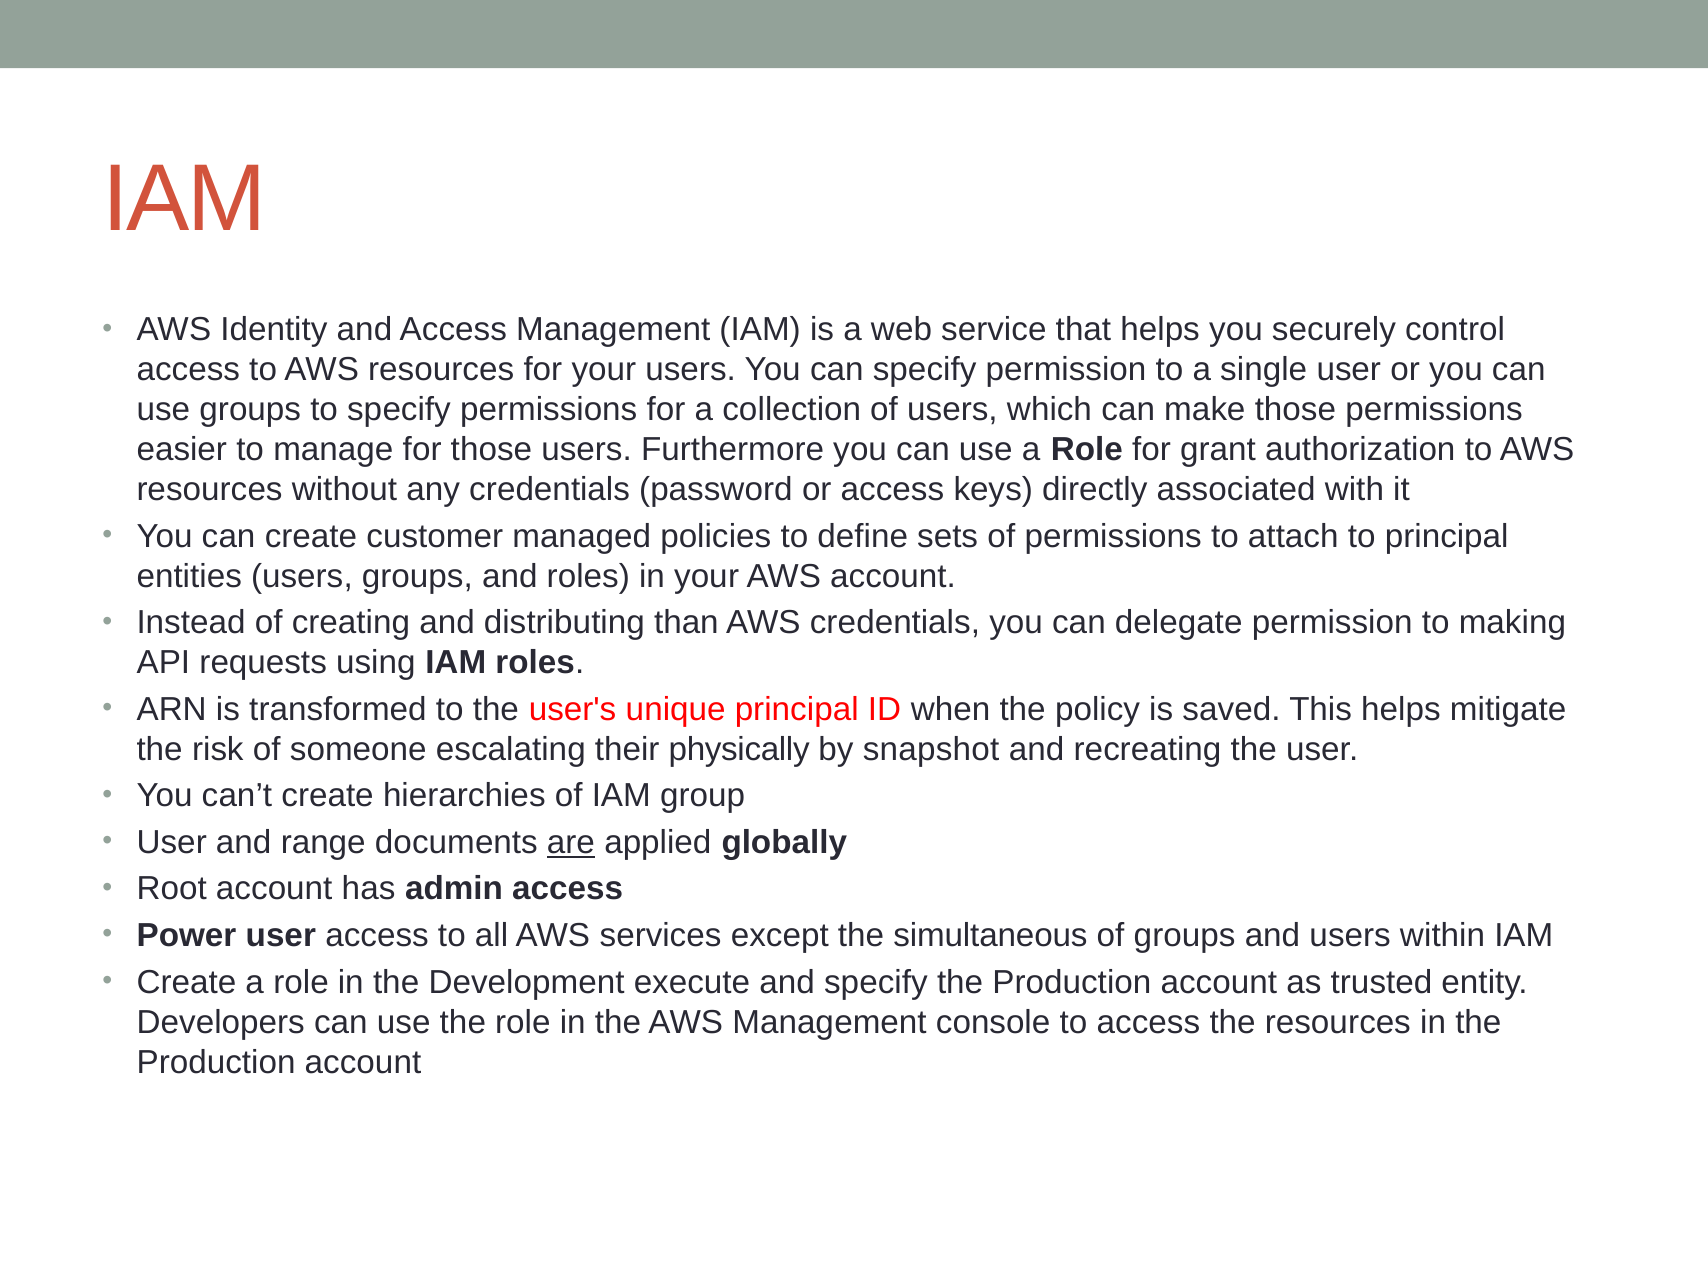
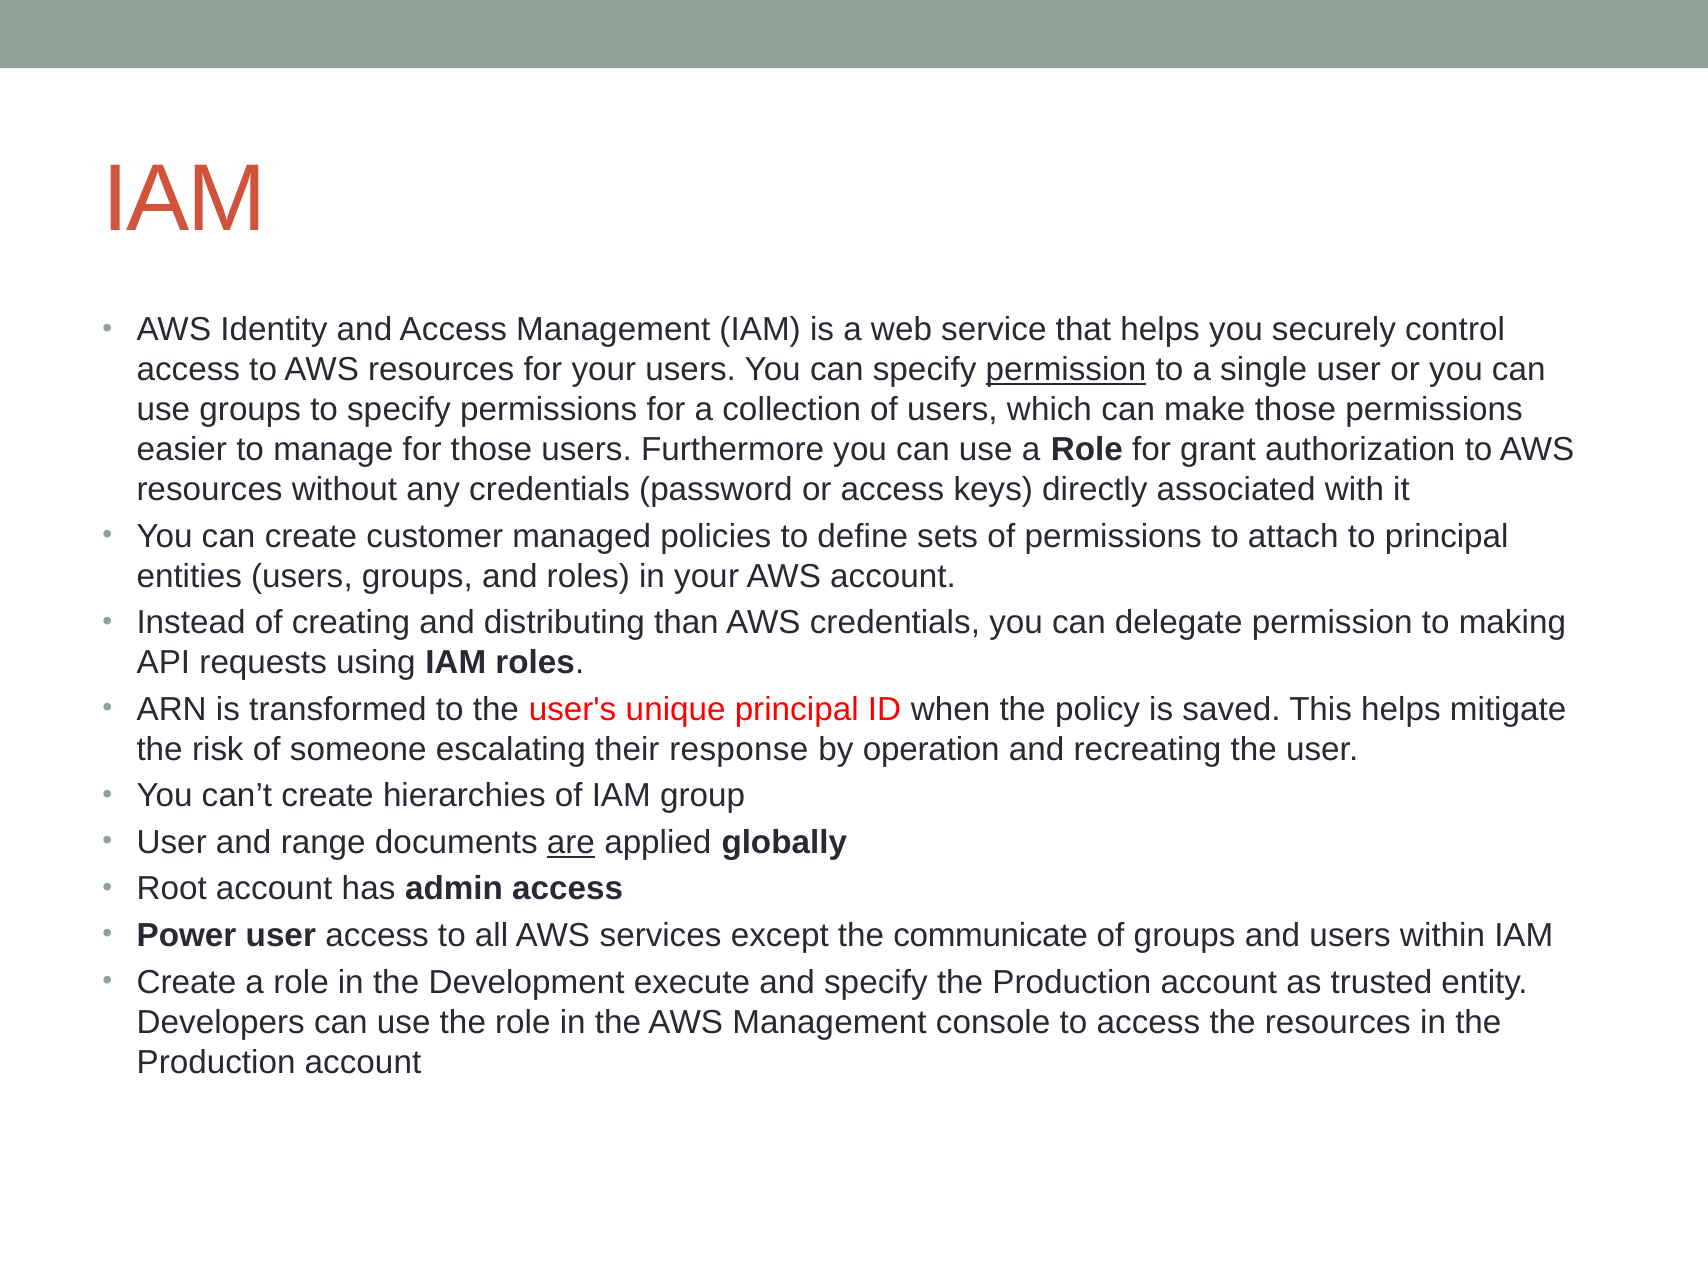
permission underline: none -> present (1066, 370)
physically: physically -> response (739, 749)
snapshot: snapshot -> operation (931, 749)
simultaneous: simultaneous -> communicate (991, 936)
